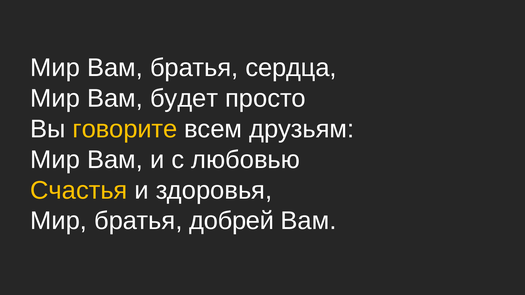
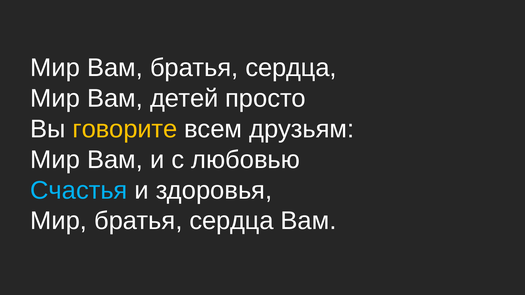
будет: будет -> детей (184, 99)
Счастья colour: yellow -> light blue (79, 190)
Мир братья добрей: добрей -> сердца (232, 221)
